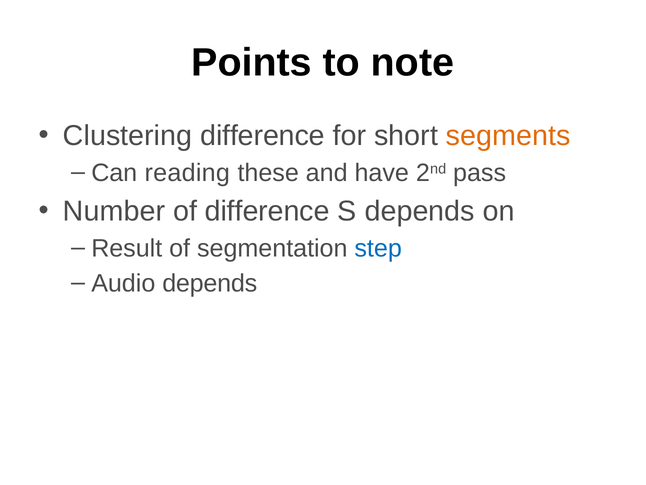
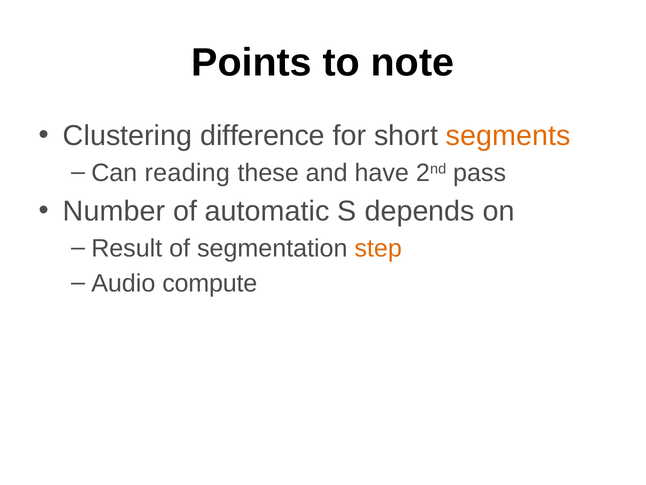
of difference: difference -> automatic (267, 211)
step colour: blue -> orange (378, 248)
Audio depends: depends -> compute (210, 283)
